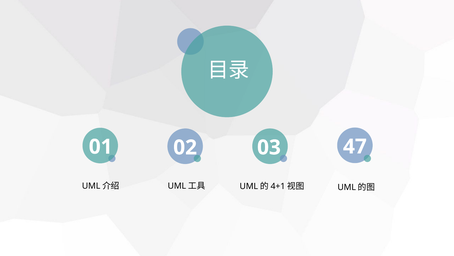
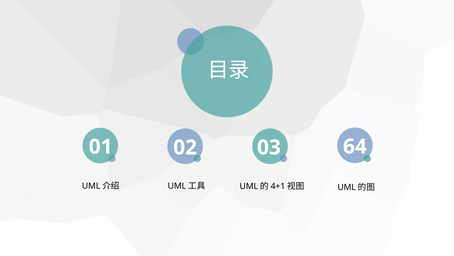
47: 47 -> 64 (355, 146)
